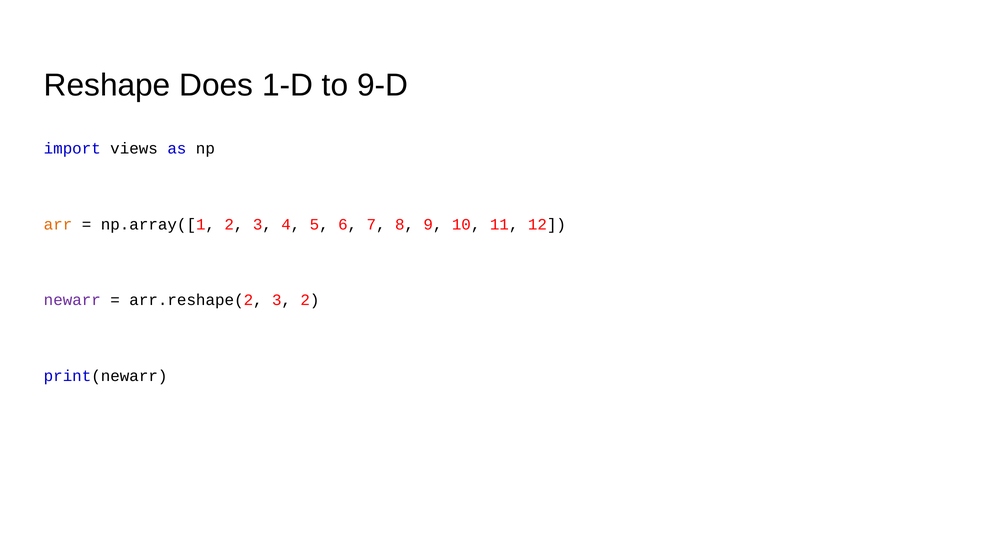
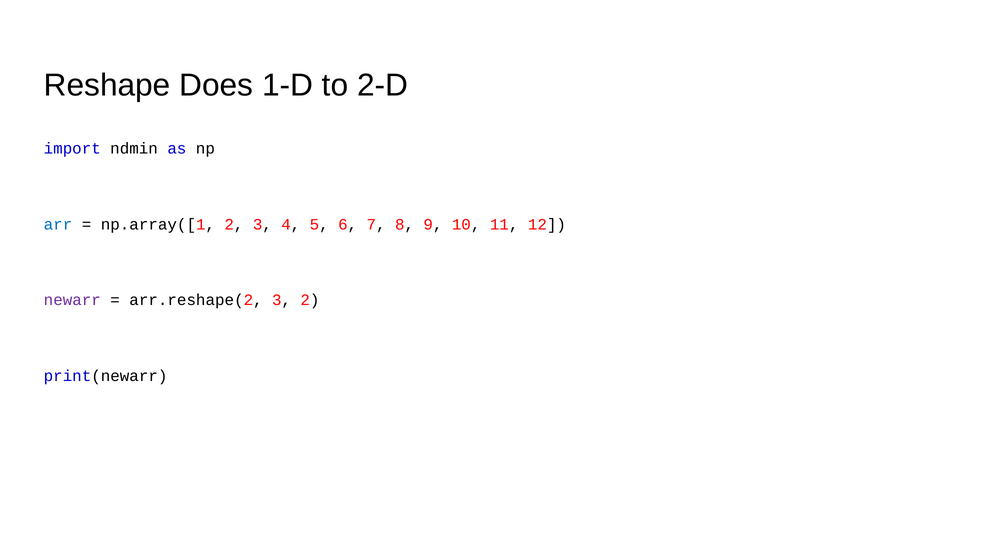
9-D: 9-D -> 2-D (383, 85)
views: views -> ndmin (134, 148)
arr colour: orange -> blue (58, 224)
